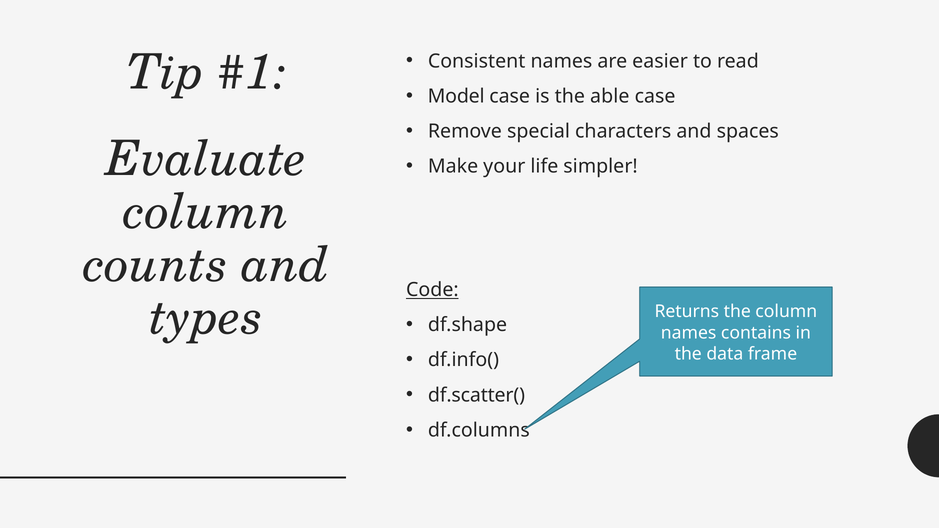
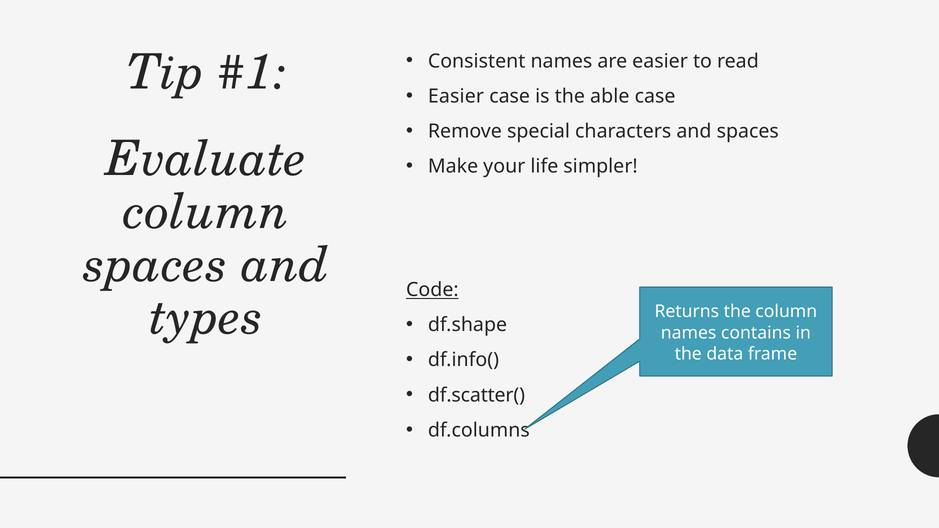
Model: Model -> Easier (456, 96)
counts: counts -> spaces (155, 265)
